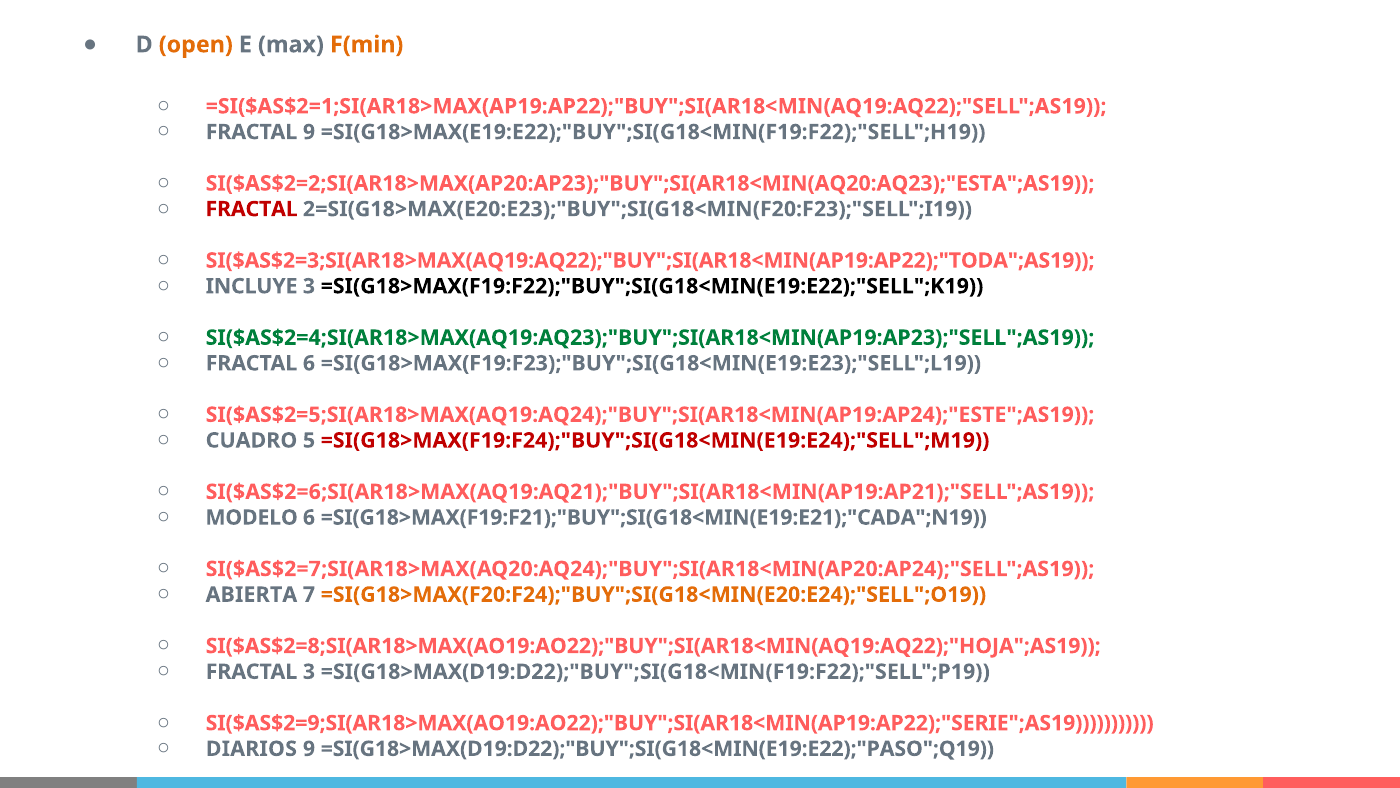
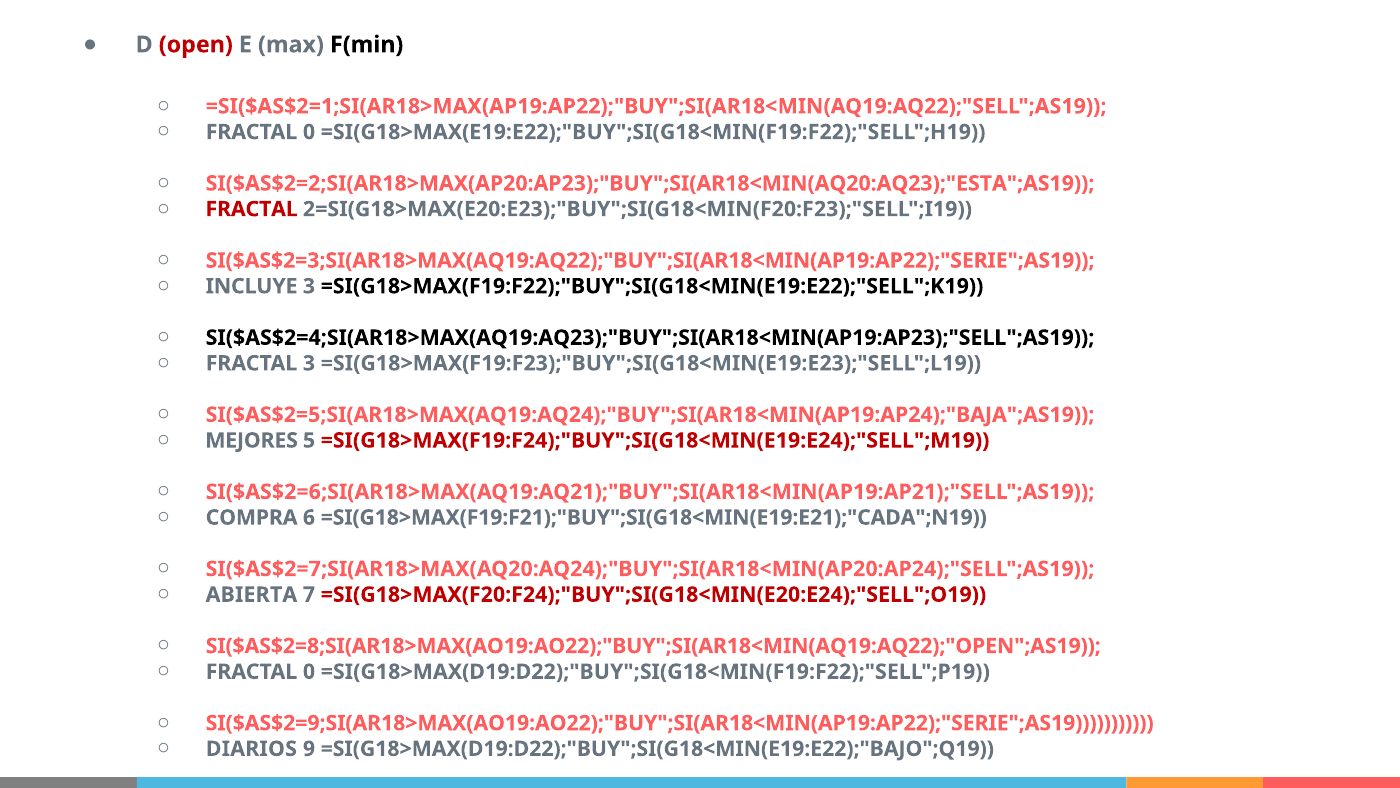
open colour: orange -> red (196, 45)
F(min colour: orange -> black (367, 45)
9: 9 -> 0 (309, 132)
SI($AS$2=3;SI(AR18>MAX(AQ19:AQ22);"BUY";SI(AR18<MIN(AP19:AP22);"TODA";AS19: SI($AS$2=3;SI(AR18>MAX(AQ19:AQ22);"BUY";SI(AR18<MIN(AP19:AP22);"TODA";AS19 -> SI($AS$2=3;SI(AR18>MAX(AQ19:AQ22);"BUY";SI(AR18<MIN(AP19:AP22);"SERIE";AS19 (650, 260)
SI($AS$2=4;SI(AR18>MAX(AQ19:AQ23);"BUY";SI(AR18<MIN(AP19:AP23);"SELL";AS19 colour: green -> black (650, 337)
FRACTAL 6: 6 -> 3 (309, 363)
SI($AS$2=5;SI(AR18>MAX(AQ19:AQ24);"BUY";SI(AR18<MIN(AP19:AP24);"ESTE";AS19: SI($AS$2=5;SI(AR18>MAX(AQ19:AQ24);"BUY";SI(AR18<MIN(AP19:AP24);"ESTE";AS19 -> SI($AS$2=5;SI(AR18>MAX(AQ19:AQ24);"BUY";SI(AR18<MIN(AP19:AP24);"BAJA";AS19 (650, 415)
CUADRO: CUADRO -> MEJORES (252, 440)
MODELO: MODELO -> COMPRA (252, 517)
=SI(G18>MAX(F20:F24);"BUY";SI(G18<MIN(E20:E24);"SELL";O19 colour: orange -> red (653, 594)
SI($AS$2=8;SI(AR18>MAX(AO19:AO22);"BUY";SI(AR18<MIN(AQ19:AQ22);"HOJA";AS19: SI($AS$2=8;SI(AR18>MAX(AO19:AO22);"BUY";SI(AR18<MIN(AQ19:AQ22);"HOJA";AS19 -> SI($AS$2=8;SI(AR18>MAX(AO19:AO22);"BUY";SI(AR18<MIN(AQ19:AQ22);"OPEN";AS19 (653, 646)
3: 3 -> 0 (309, 671)
=SI(G18>MAX(D19:D22);"BUY";SI(G18<MIN(E19:E22);"PASO";Q19: =SI(G18>MAX(D19:D22);"BUY";SI(G18<MIN(E19:E22);"PASO";Q19 -> =SI(G18>MAX(D19:D22);"BUY";SI(G18<MIN(E19:E22);"BAJO";Q19 (657, 748)
